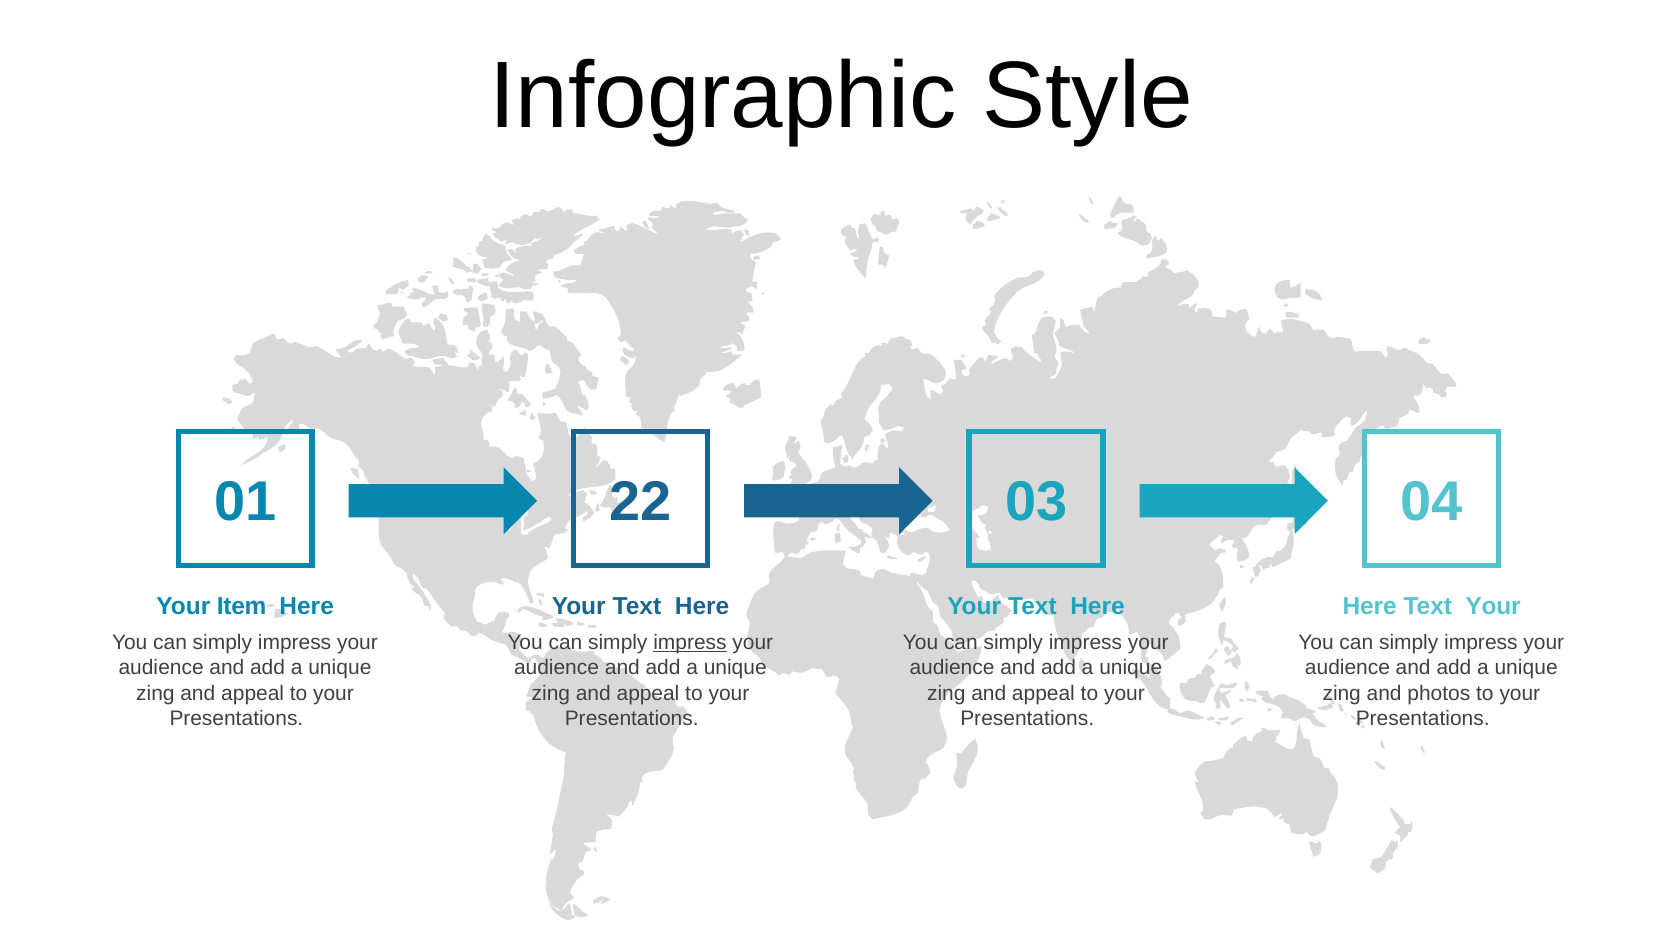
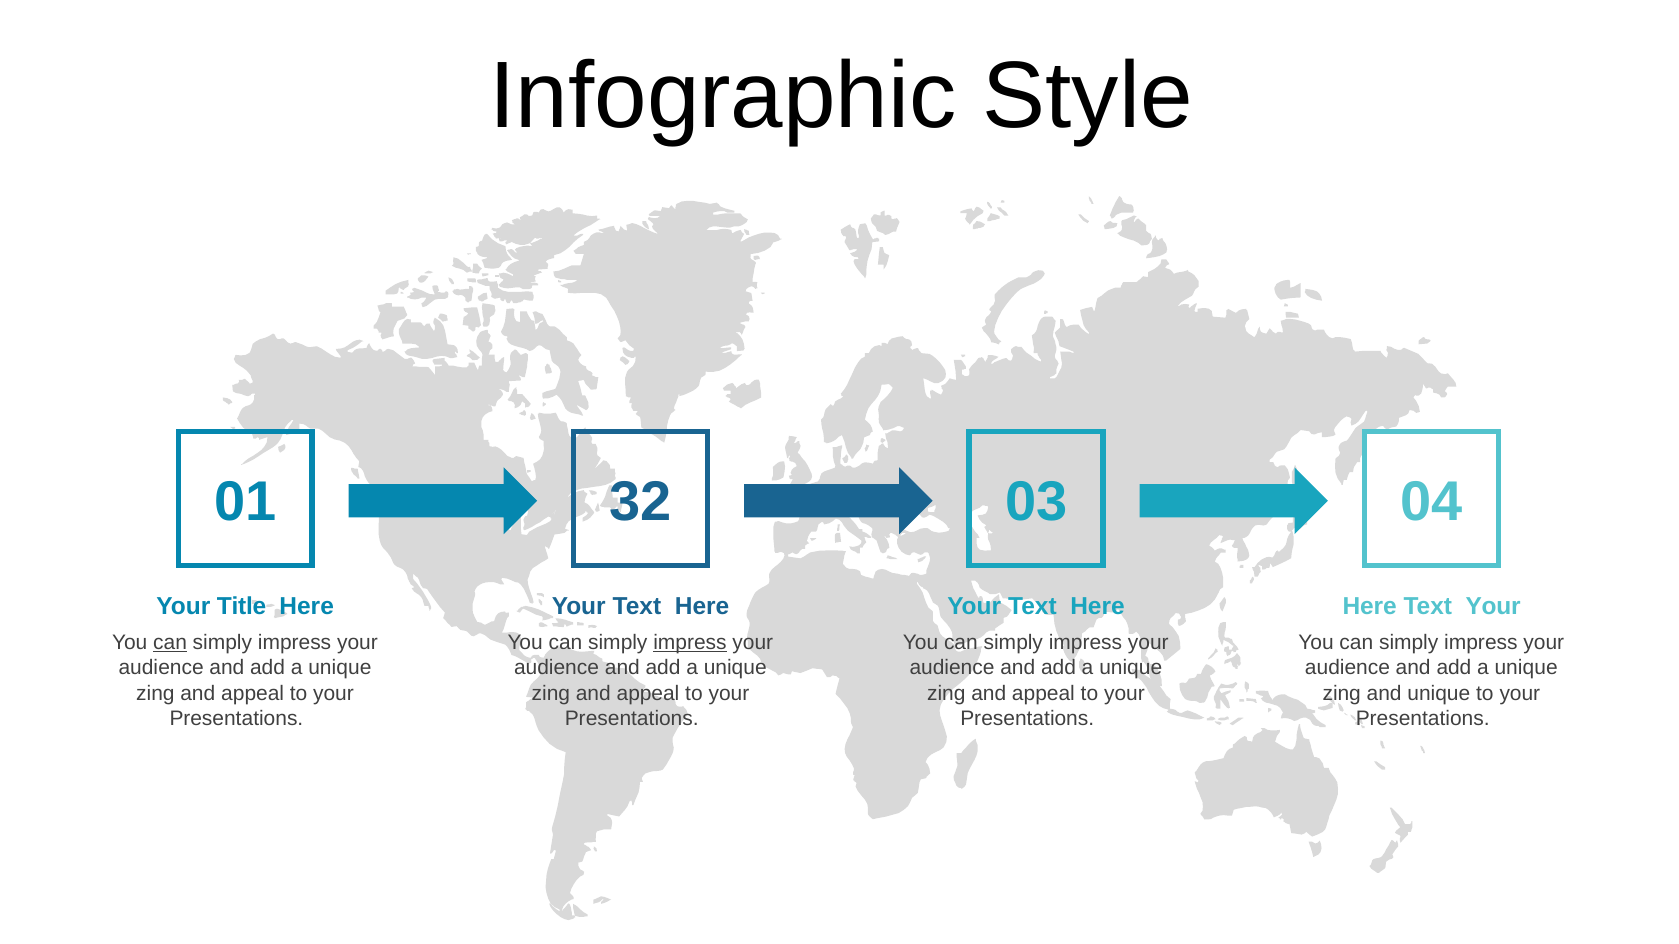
22: 22 -> 32 (641, 502)
Item: Item -> Title (242, 606)
can underline: none -> present (170, 643)
and photos: photos -> unique (1439, 693)
